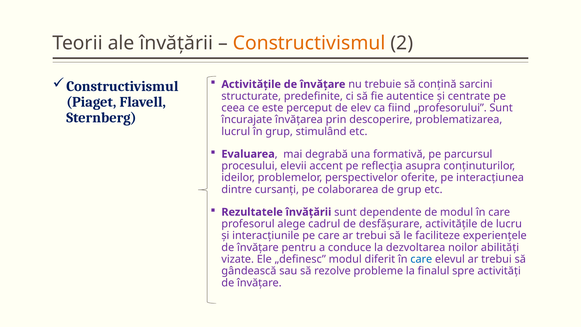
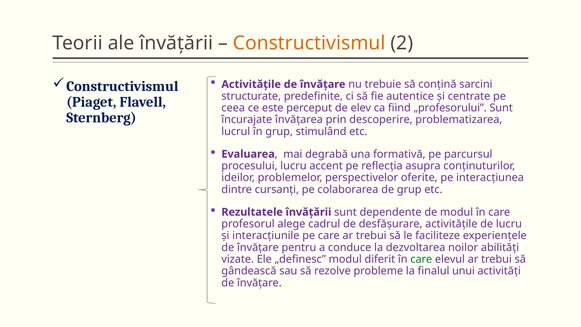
procesului elevii: elevii -> lucru (293, 166)
care colour: blue -> green (421, 259)
spre: spre -> unui (463, 271)
